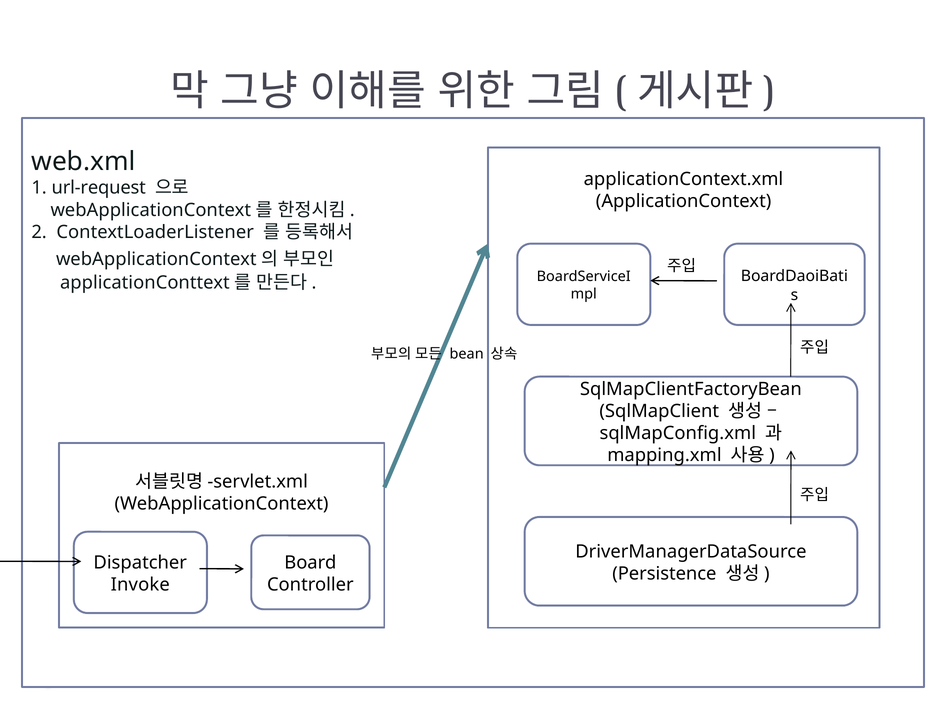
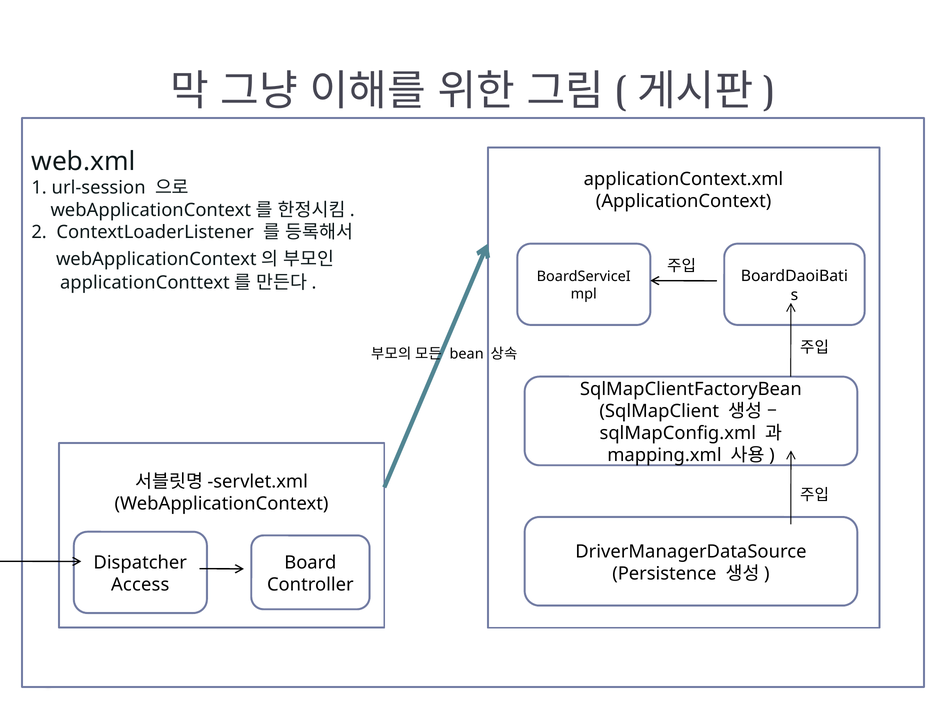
url-request: url-request -> url-session (99, 188)
Invoke: Invoke -> Access (140, 585)
